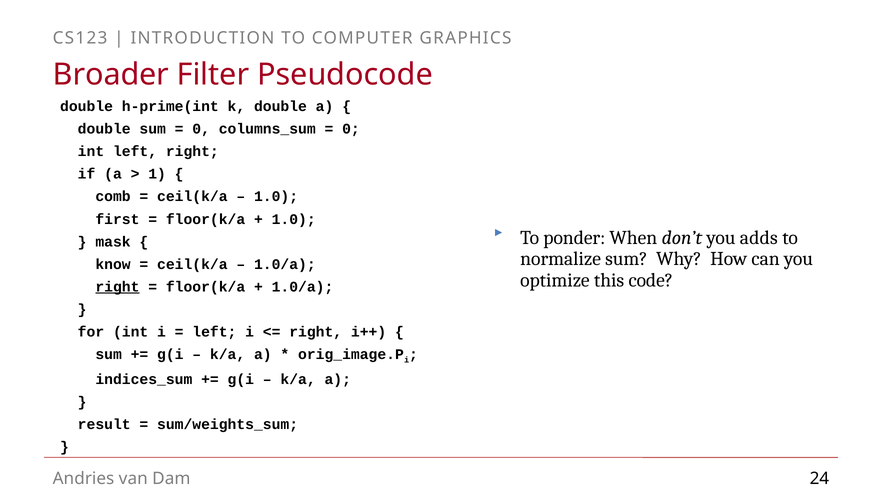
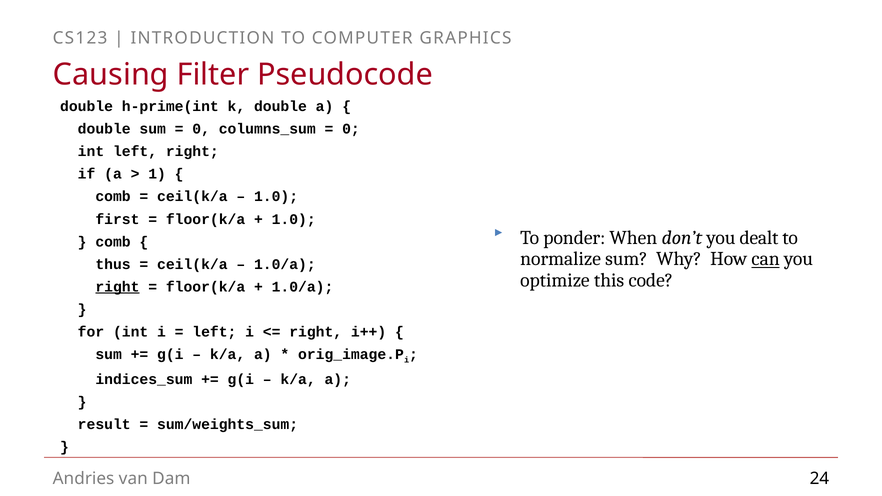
Broader: Broader -> Causing (111, 75)
adds: adds -> dealt (759, 238)
mask: mask -> comb (113, 242)
can underline: none -> present (766, 259)
know: know -> thus (113, 264)
